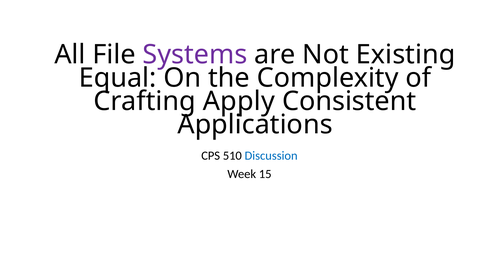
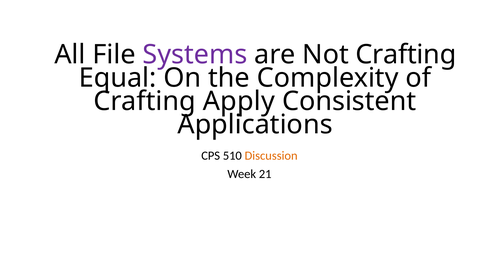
Not Existing: Existing -> Crafting (406, 55)
Discussion colour: blue -> orange (271, 156)
15: 15 -> 21 (265, 175)
